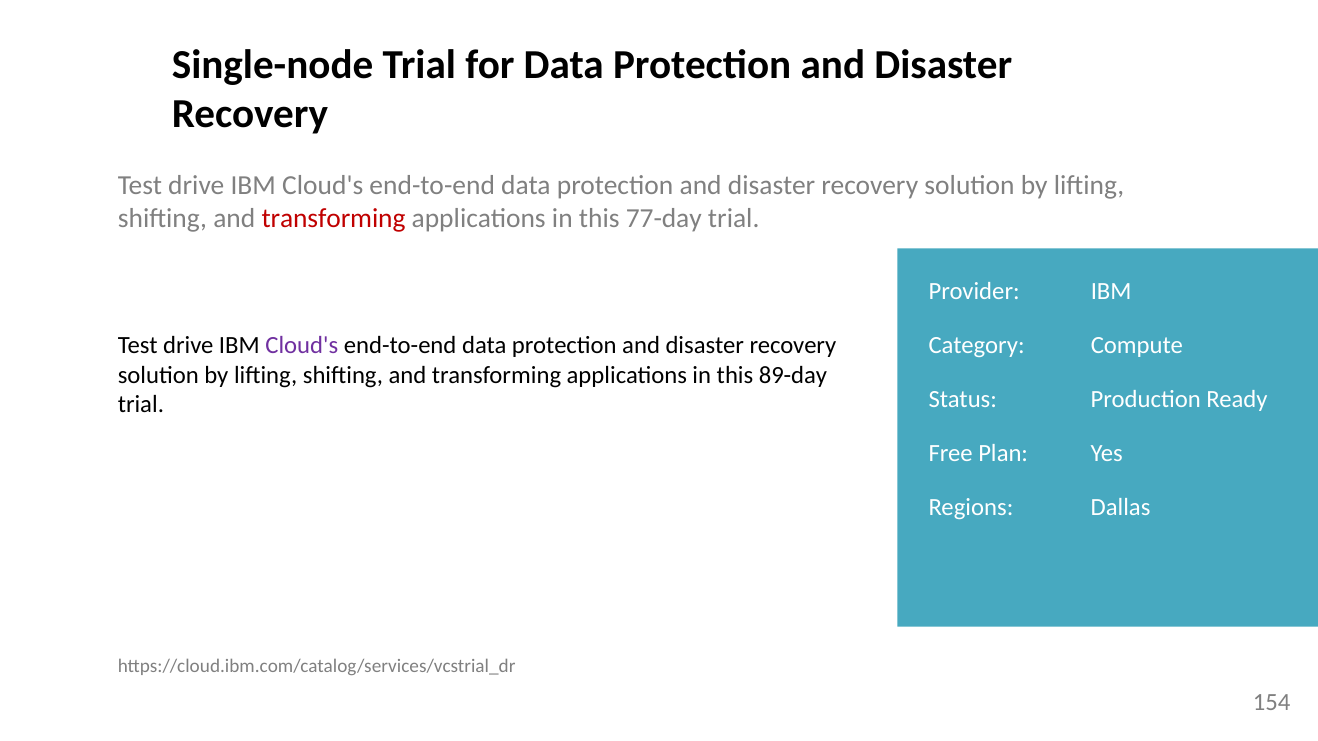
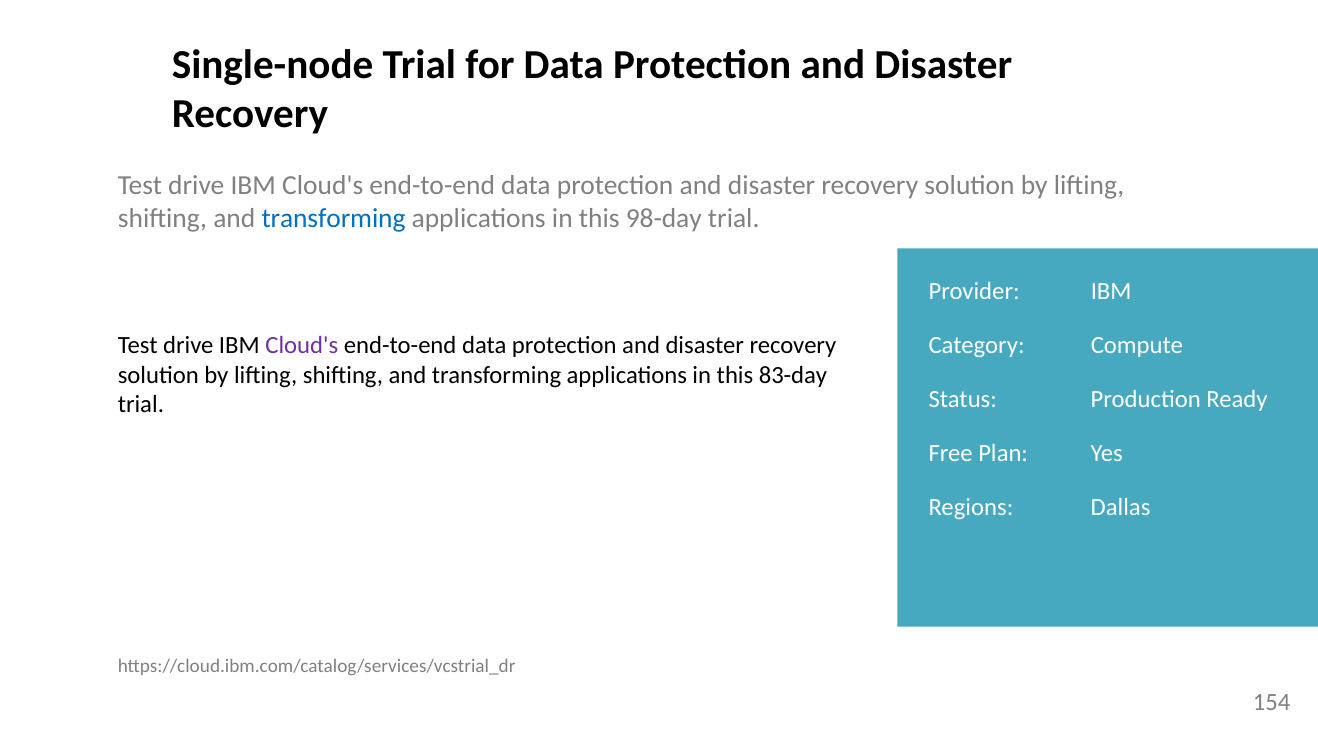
transforming colour: red -> blue (333, 218)
77-day: 77-day -> 98-day (664, 218)
89-day: 89-day -> 83-day (793, 375)
